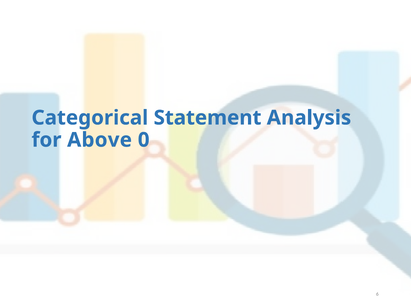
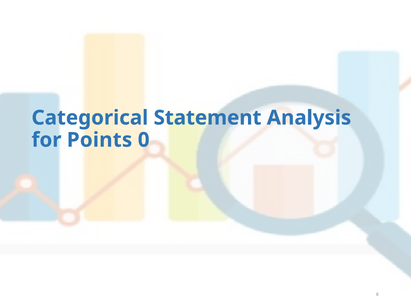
Above: Above -> Points (100, 140)
